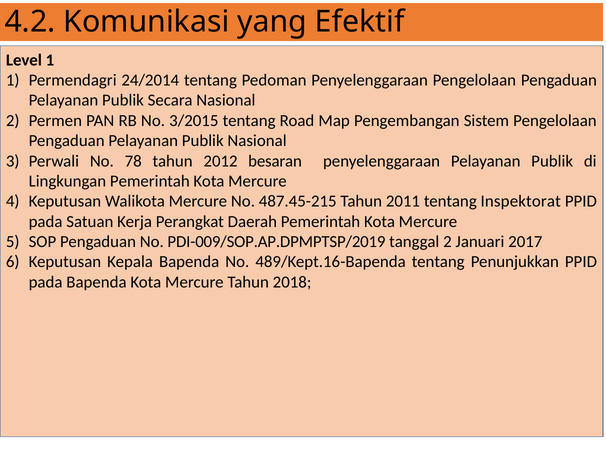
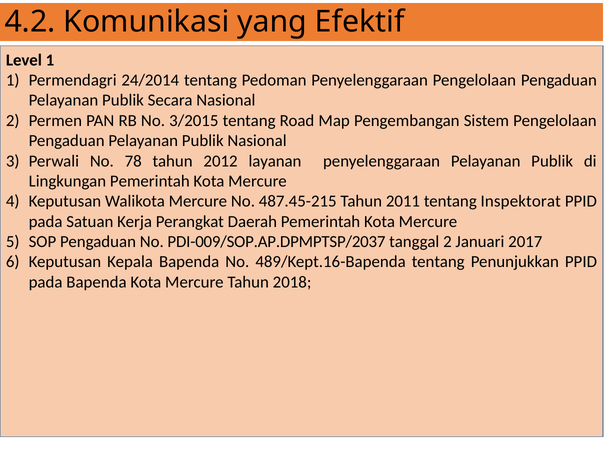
besaran: besaran -> layanan (275, 161)
PDI-009/SOP.AP.DPMPTSP/2019: PDI-009/SOP.AP.DPMPTSP/2019 -> PDI-009/SOP.AP.DPMPTSP/2037 (276, 242)
